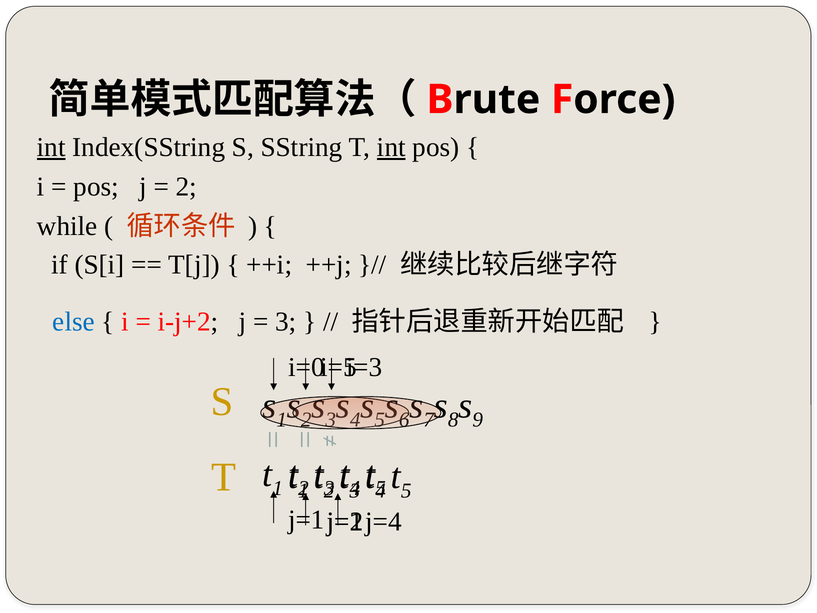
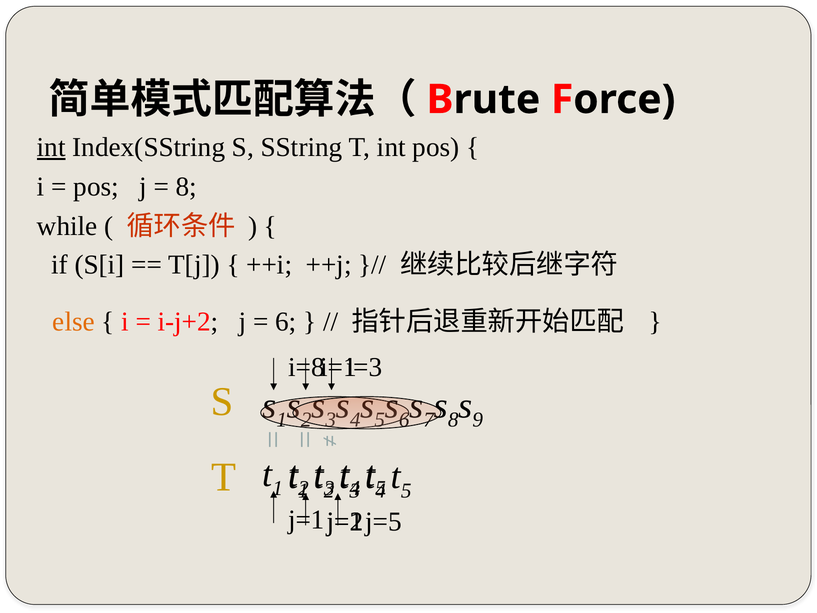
int underline: present -> none (391, 147)
2: 2 -> 8 (186, 186)
else colour: blue -> orange (74, 322)
3: 3 -> 6 (286, 322)
i=0: i=0 -> i=8 (306, 367)
i=5: i=5 -> i=1 (339, 367)
j=4: j=4 -> j=5 (384, 522)
